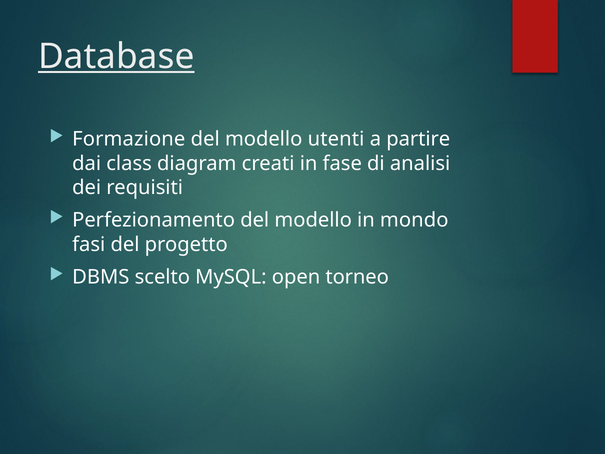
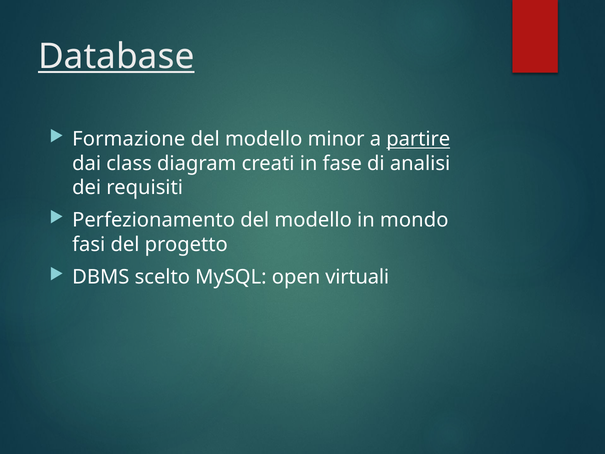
utenti: utenti -> minor (336, 139)
partire underline: none -> present (418, 139)
torneo: torneo -> virtuali (357, 277)
